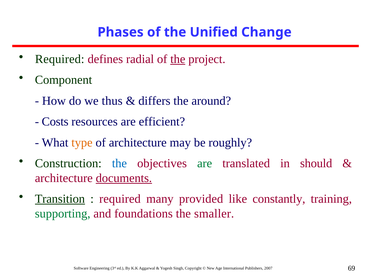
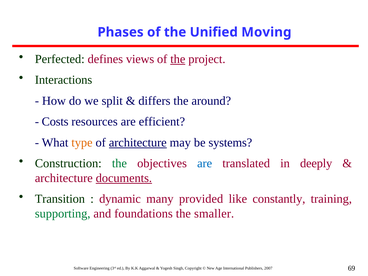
Change: Change -> Moving (266, 32)
Required: Required -> Perfected (60, 59)
radial: radial -> views (140, 59)
Component: Component -> Interactions (64, 80)
thus: thus -> split (112, 101)
architecture underline: none -> present (138, 142)
roughly: roughly -> systems (230, 142)
the colour: blue -> green (119, 163)
are colour: green -> blue (205, 163)
should: should -> deeply (316, 163)
Transition underline: present -> none (60, 199)
required: required -> dynamic (120, 199)
